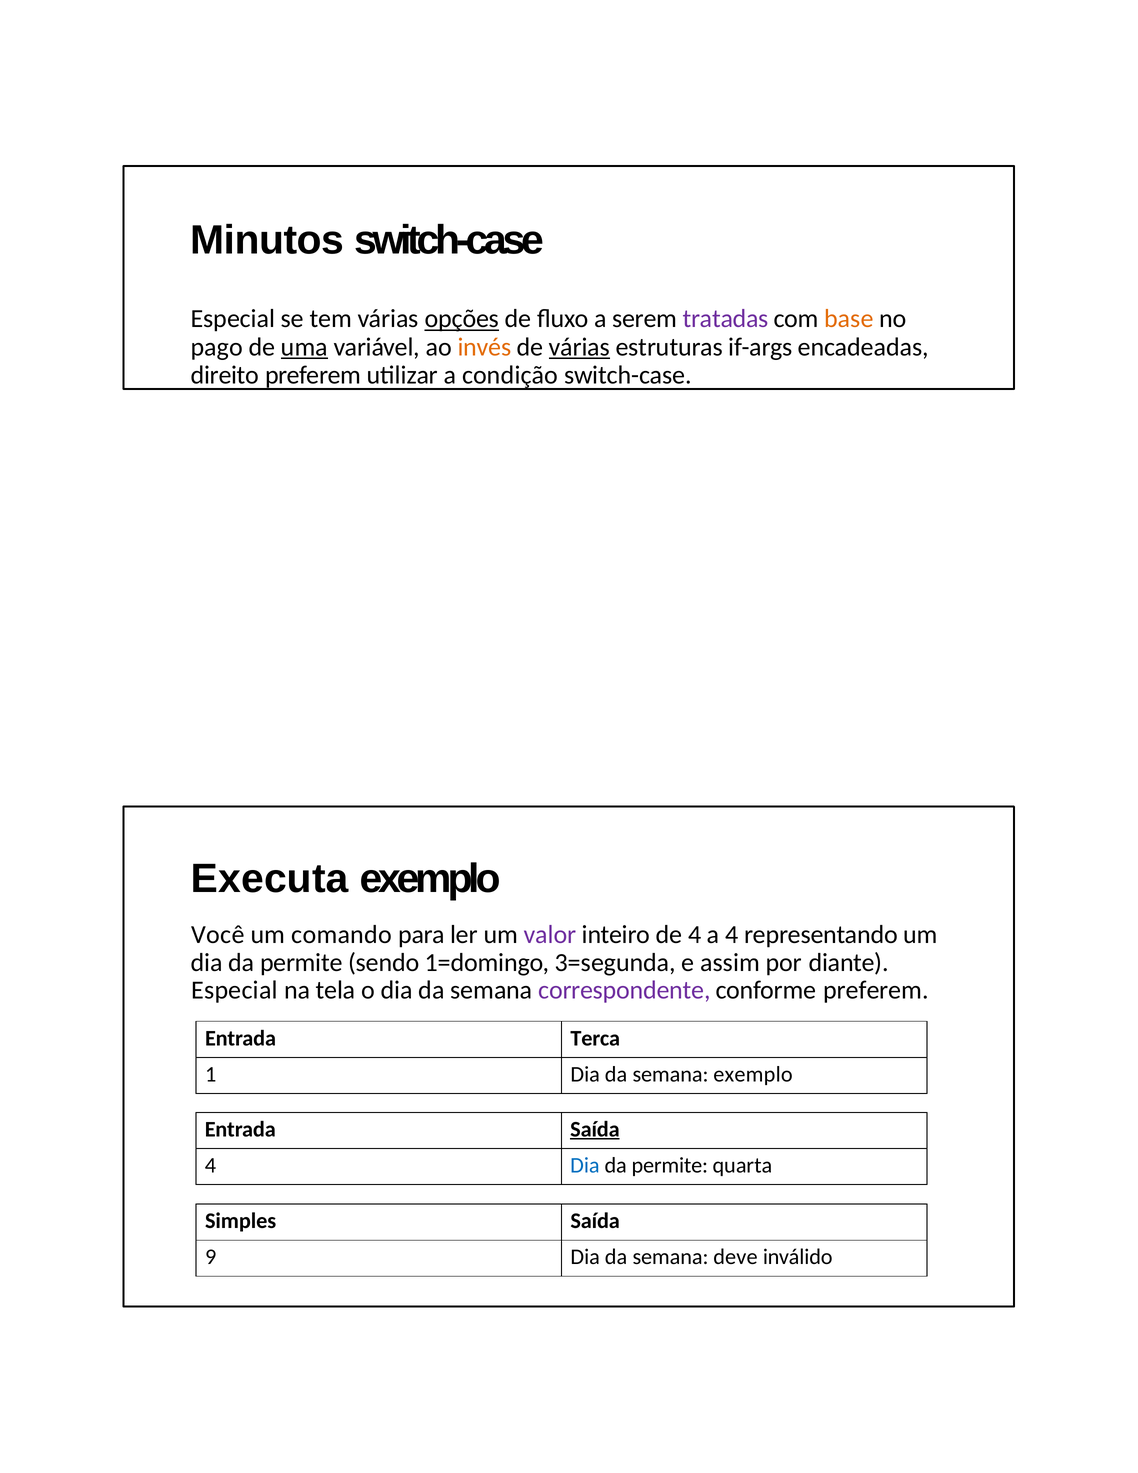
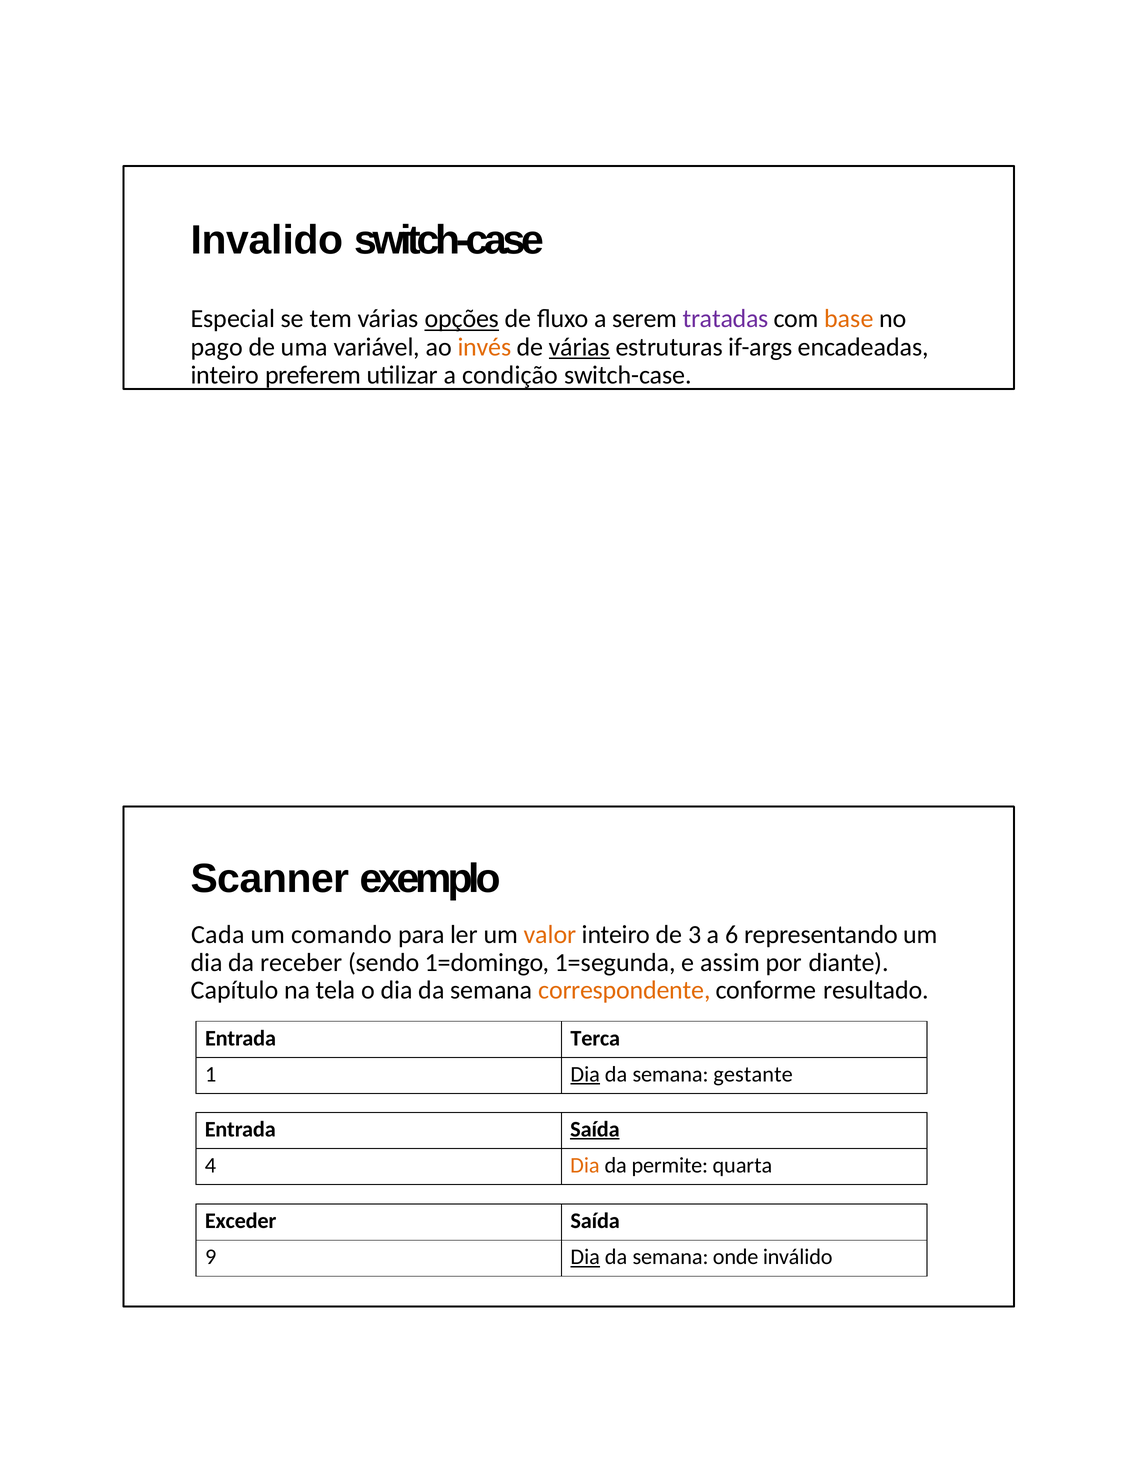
Minutos: Minutos -> Invalido (267, 240)
uma underline: present -> none (304, 347)
direito: direito -> inteiro (225, 375)
Executa: Executa -> Scanner (270, 879)
Você: Você -> Cada (218, 934)
valor colour: purple -> orange (550, 934)
de 4: 4 -> 3 (695, 934)
a 4: 4 -> 6 (732, 934)
permite: permite -> receber (301, 962)
3=segunda: 3=segunda -> 1=segunda (615, 962)
Especial: Especial -> Capítulo (235, 990)
correspondente colour: purple -> orange (624, 990)
conforme preferem: preferem -> resultado (876, 990)
Dia underline: none -> present (585, 1074)
semana exemplo: exemplo -> gestante (753, 1074)
Dia colour: blue -> orange (585, 1165)
Simples: Simples -> Exceder (241, 1221)
Dia underline: none -> present (585, 1257)
deve: deve -> onde (736, 1257)
